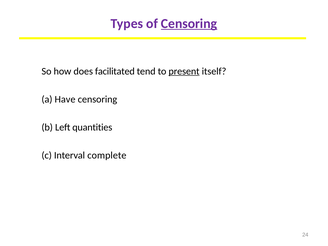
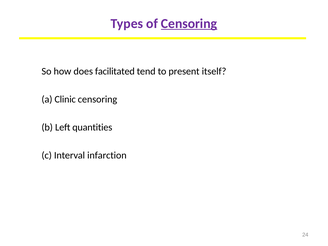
present underline: present -> none (184, 71)
Have: Have -> Clinic (65, 99)
complete: complete -> infarction (107, 155)
